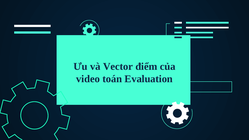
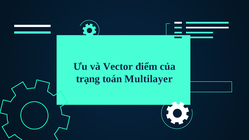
video: video -> trạng (88, 79)
Evaluation: Evaluation -> Multilayer (149, 79)
